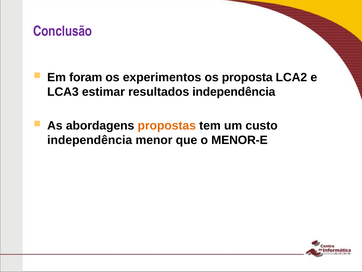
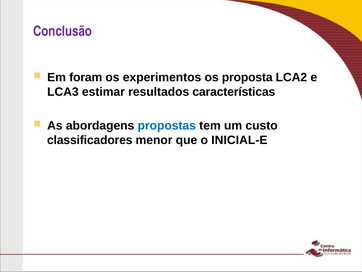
resultados independência: independência -> características (234, 92)
propostas colour: orange -> blue (167, 125)
independência: independência -> classificadores (90, 140)
MENOR-E: MENOR-E -> INICIAL-E (239, 140)
